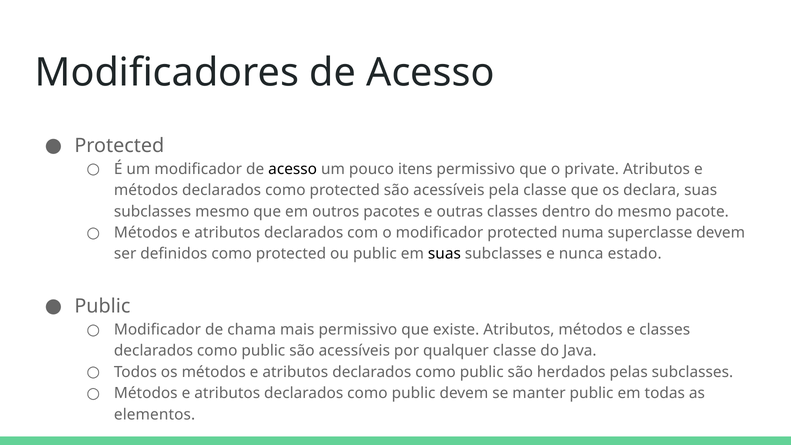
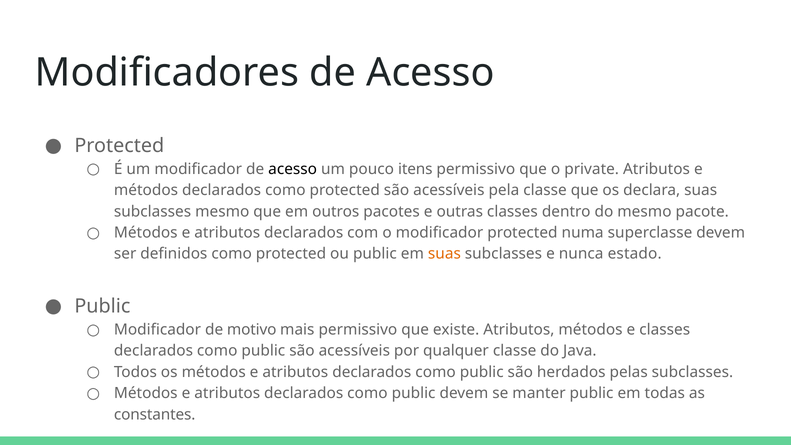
suas colour: black -> orange (444, 254)
chama: chama -> motivo (252, 330)
elementos: elementos -> constantes (155, 414)
